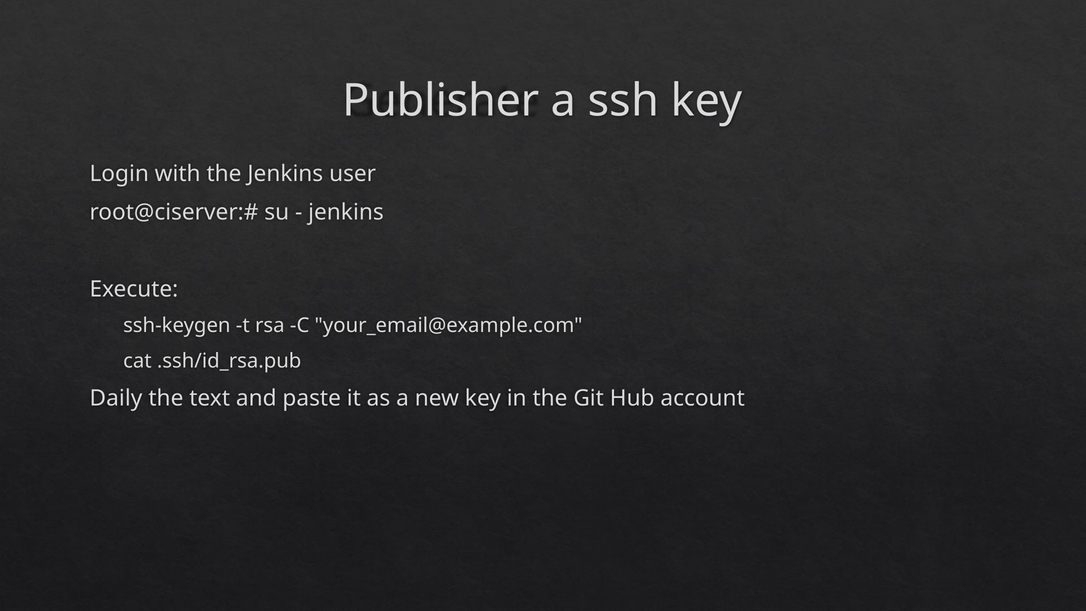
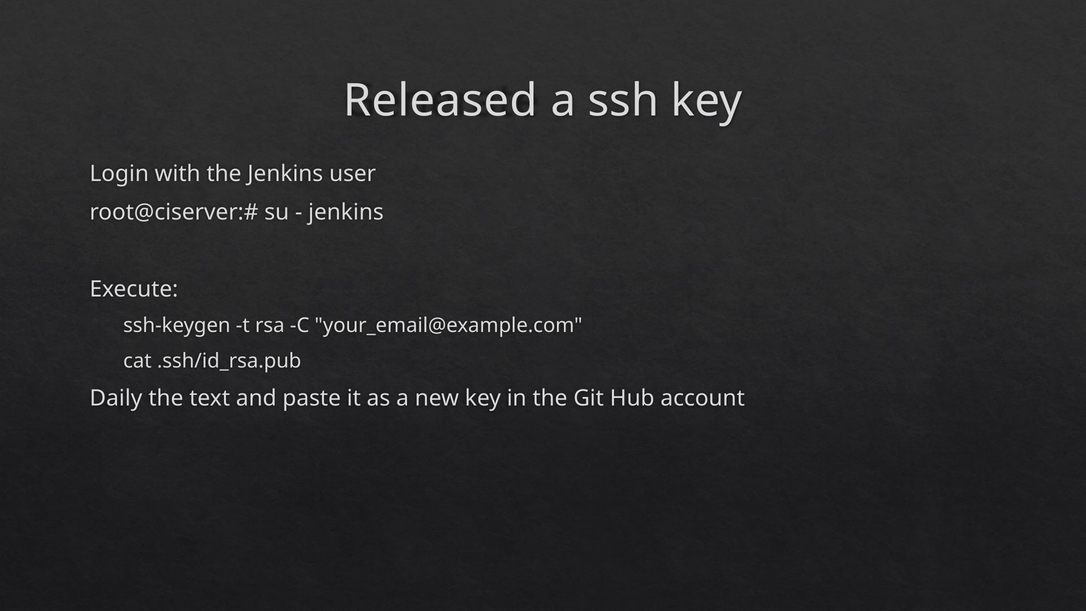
Publisher: Publisher -> Released (440, 101)
